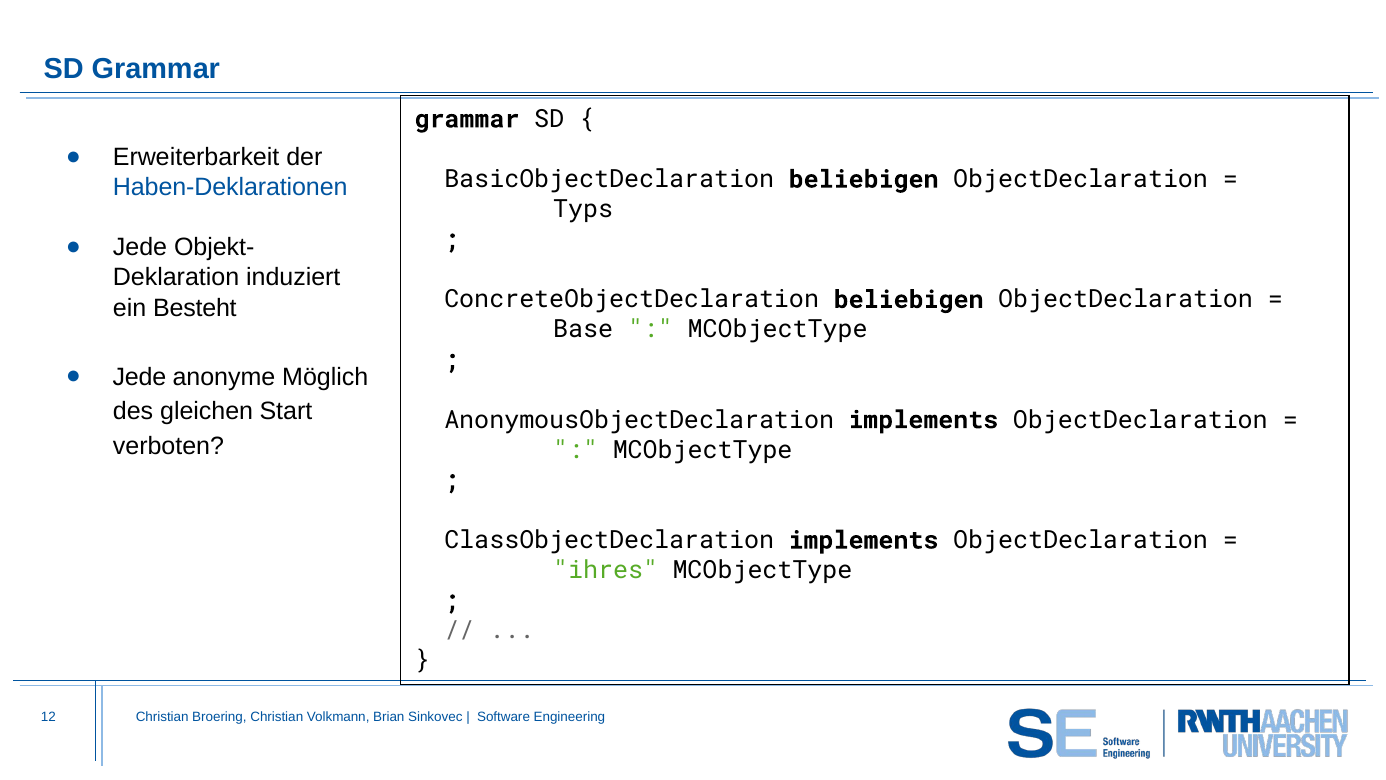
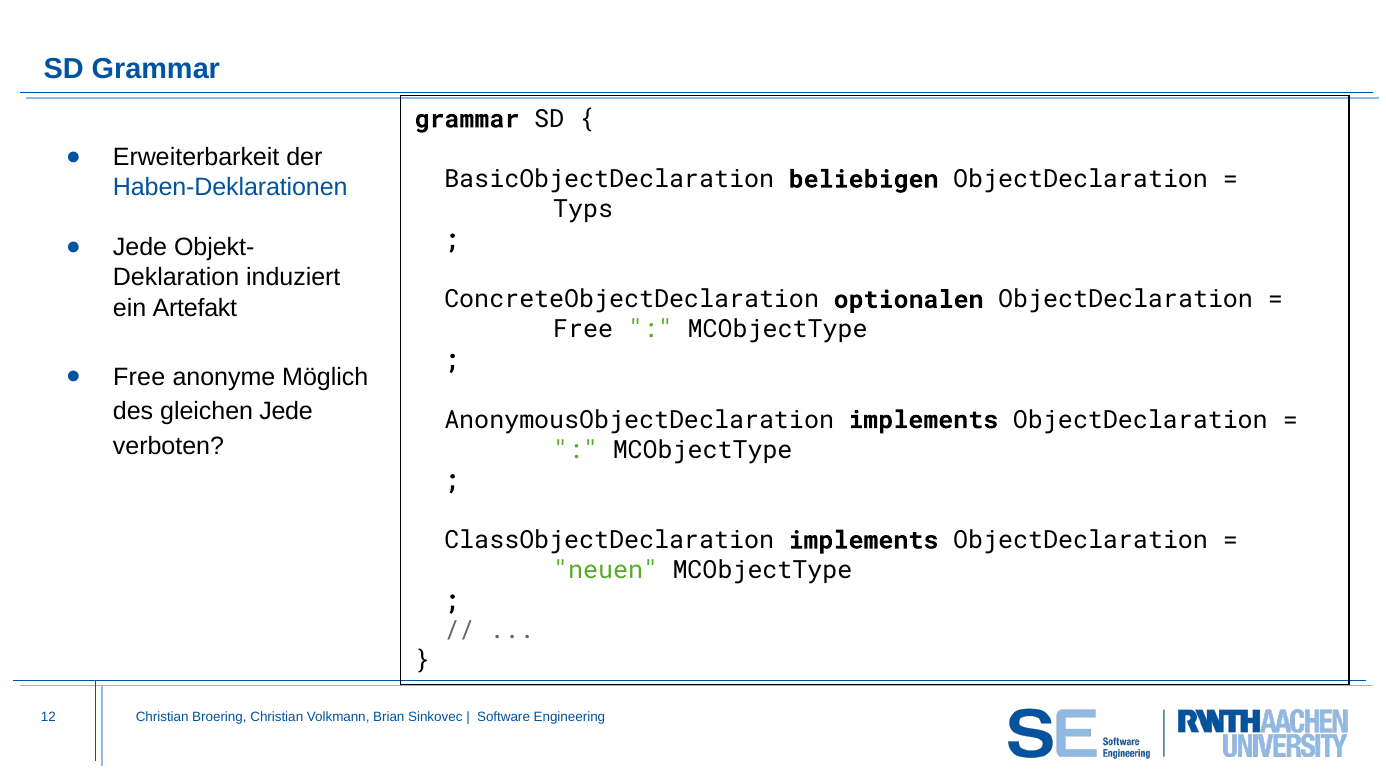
ConcreteObjectDeclaration beliebigen: beliebigen -> optionalen (909, 299)
Besteht: Besteht -> Artefakt (195, 308)
Base: Base -> Free (583, 330)
Jede: Jede -> Free (139, 377)
gleichen Start: Start -> Jede (286, 411)
ihres: ihres -> neuen (606, 570)
